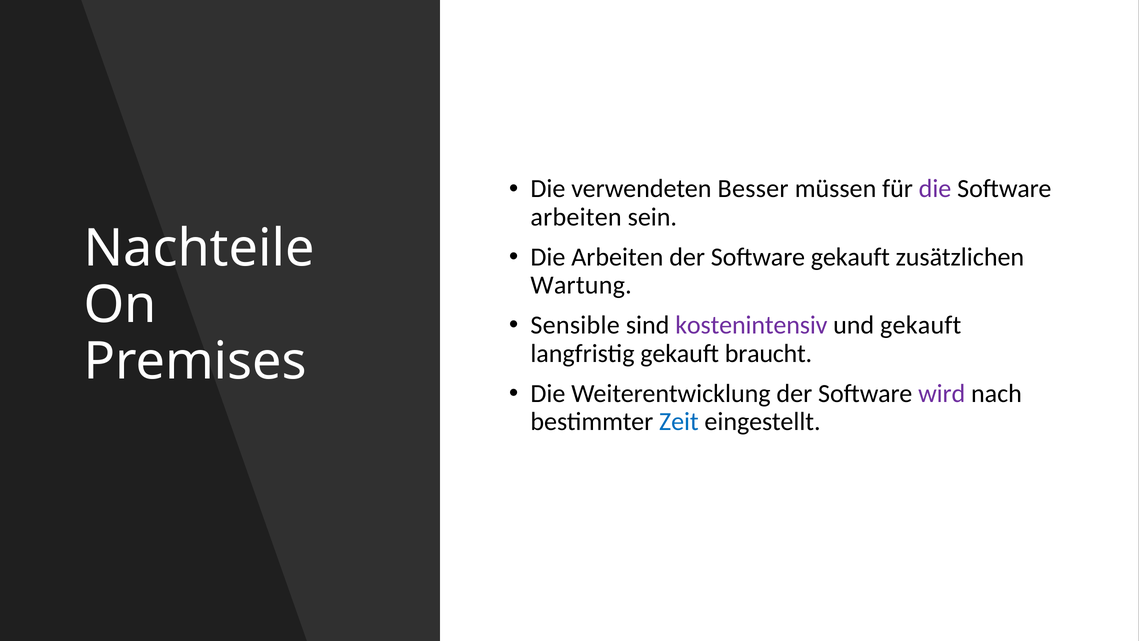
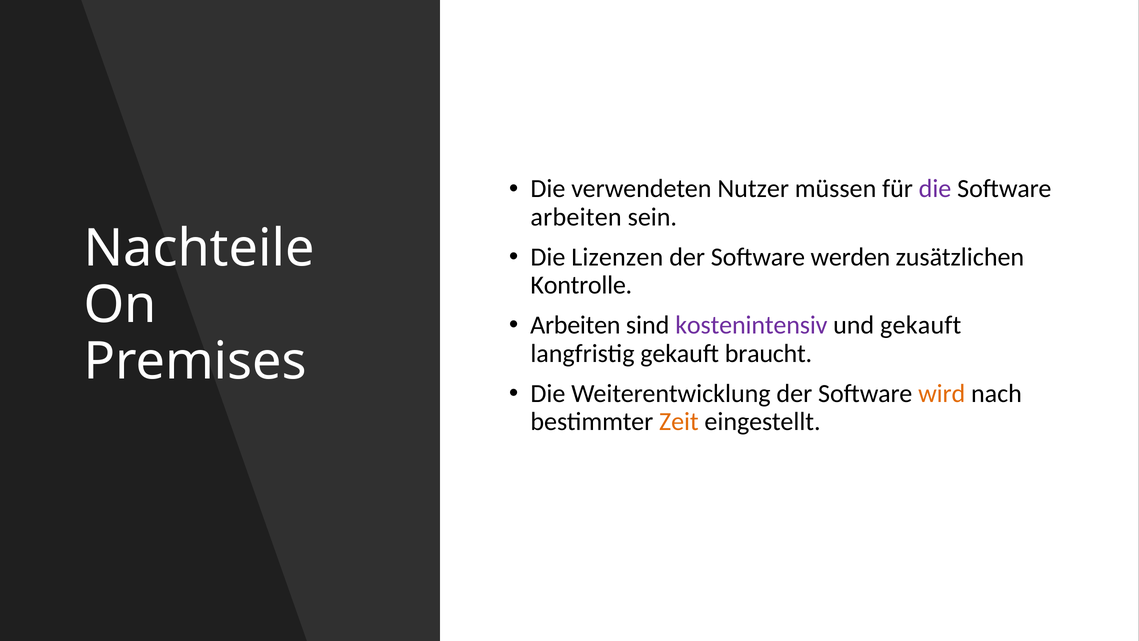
Besser: Besser -> Nutzer (753, 189)
Die Arbeiten: Arbeiten -> Lizenzen (617, 257)
Software gekauft: gekauft -> werden (850, 257)
Wartung: Wartung -> Kontrolle (581, 285)
Sensible: Sensible -> Arbeiten (575, 325)
wird colour: purple -> orange (942, 393)
Zeit colour: blue -> orange (679, 421)
